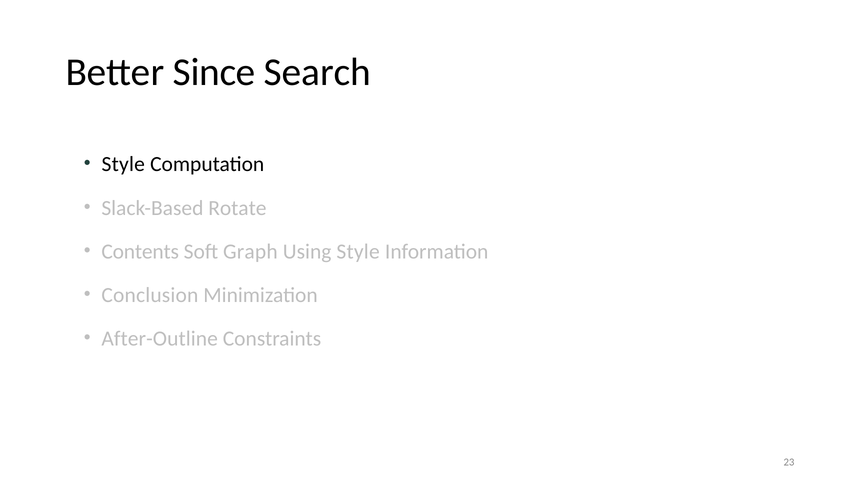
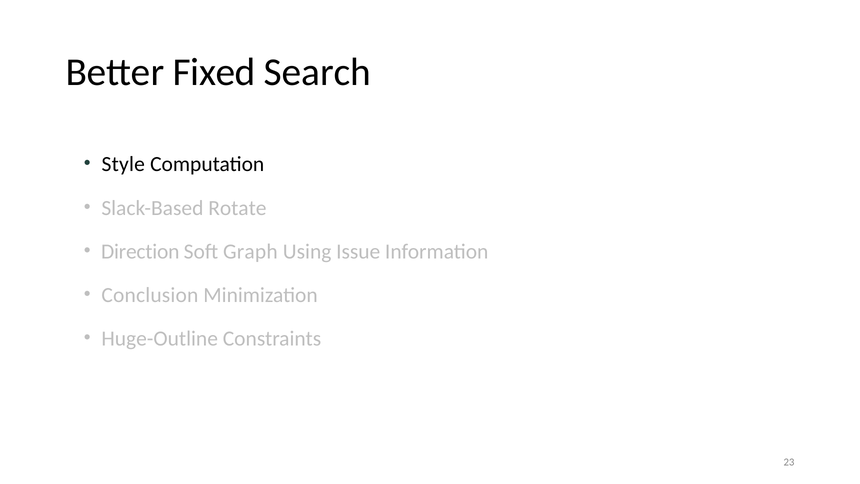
Since: Since -> Fixed (214, 72)
Contents: Contents -> Direction (140, 251)
Using Style: Style -> Issue (358, 251)
After-Outline: After-Outline -> Huge-Outline (160, 339)
